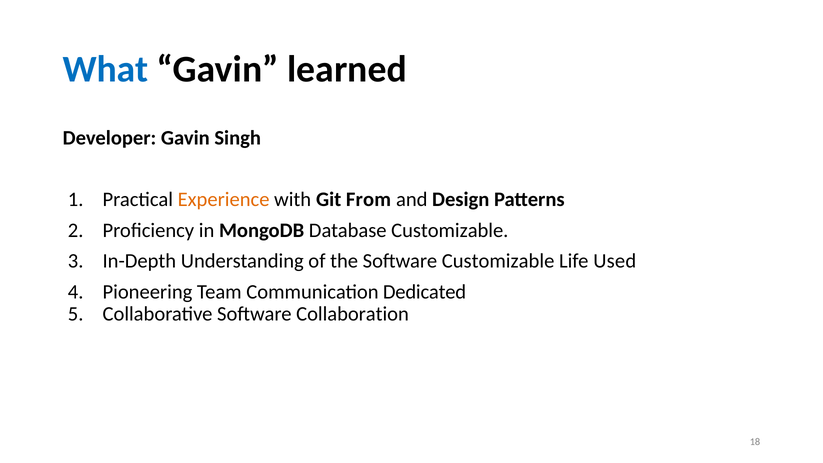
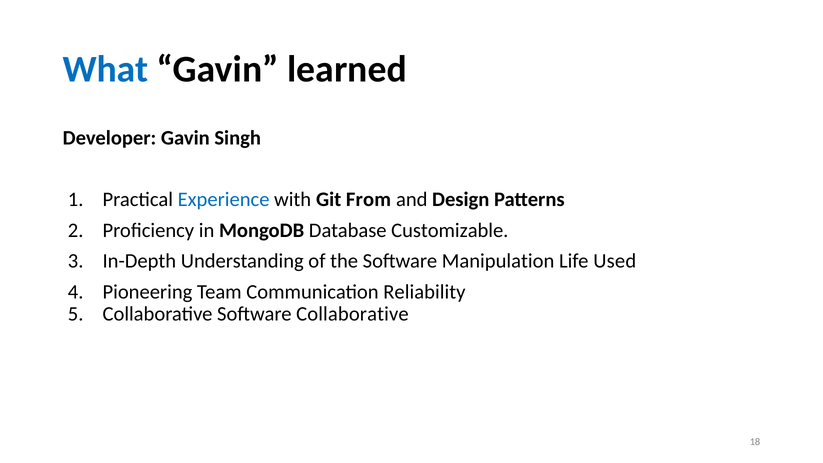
Experience colour: orange -> blue (224, 200)
Software Customizable: Customizable -> Manipulation (498, 261)
Dedicated: Dedicated -> Reliability (424, 292)
Software Collaboration: Collaboration -> Collaborative (352, 314)
